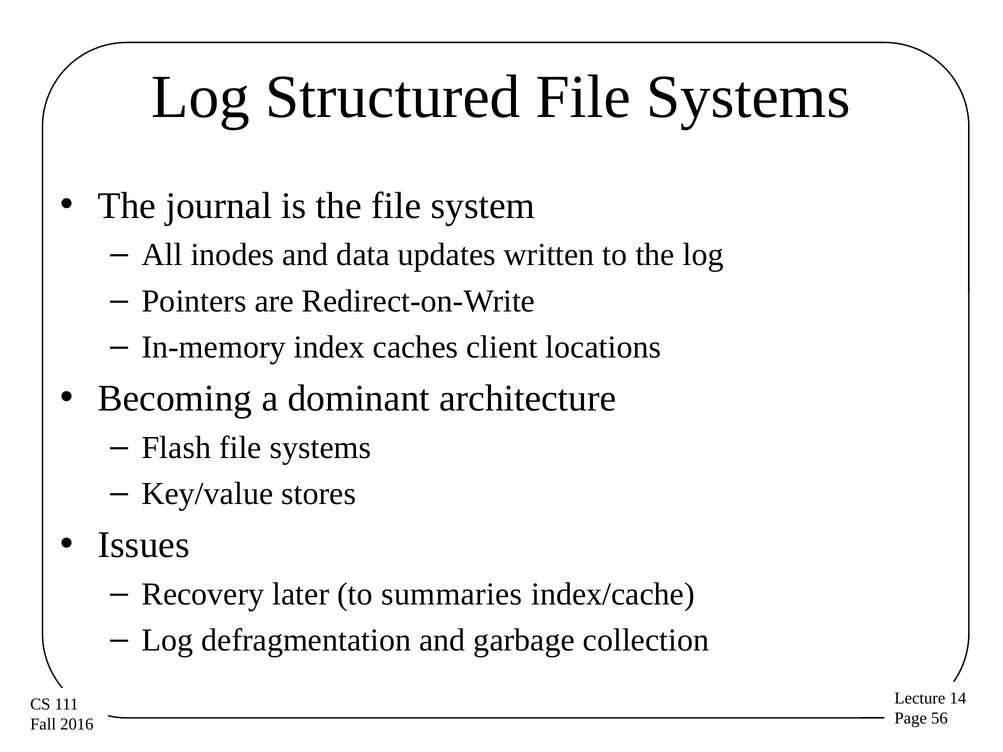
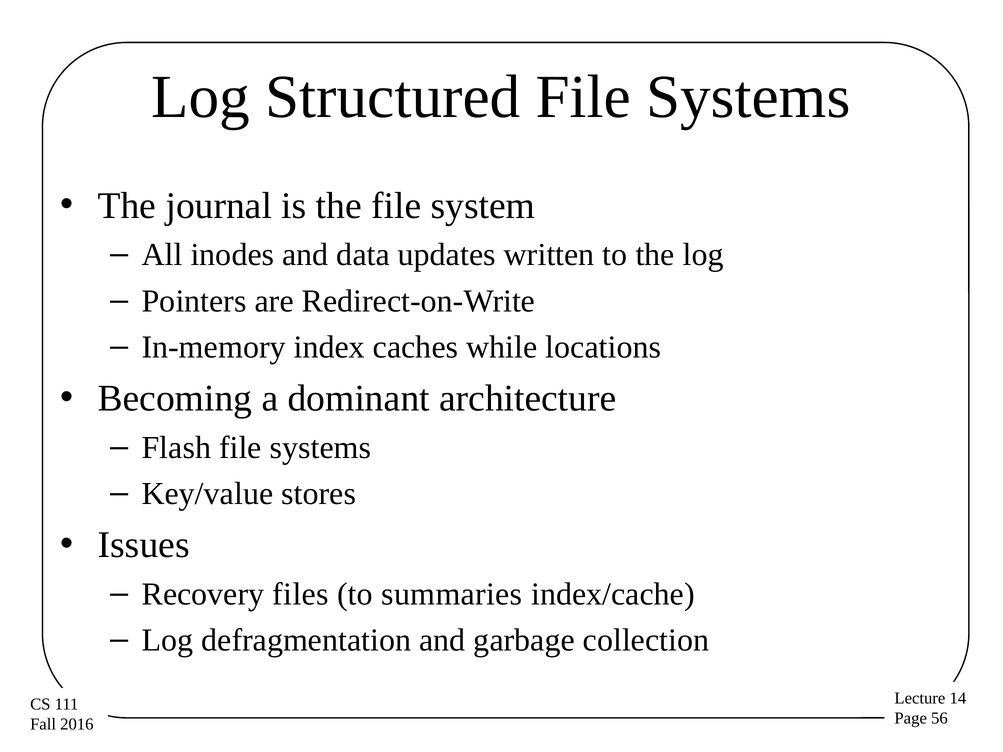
client: client -> while (502, 347)
later: later -> files (301, 594)
